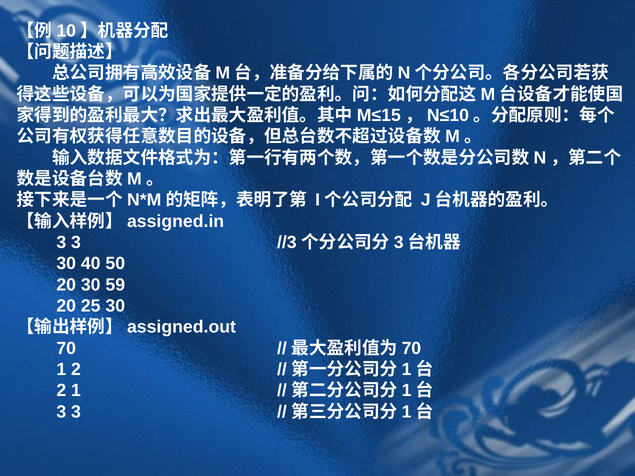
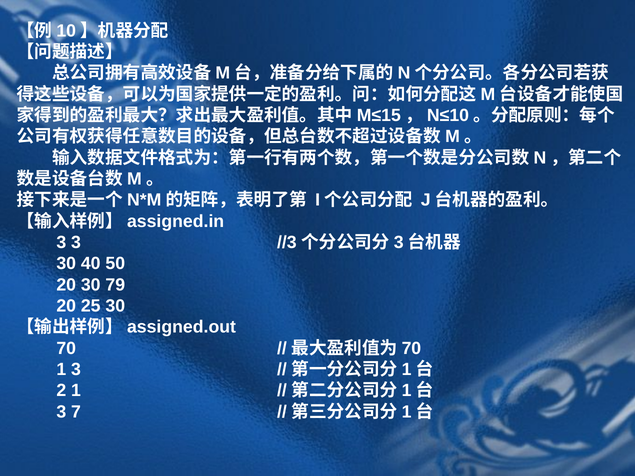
59: 59 -> 79 (115, 285)
1 2: 2 -> 3 (76, 370)
3: 3 -> 7 (76, 412)
